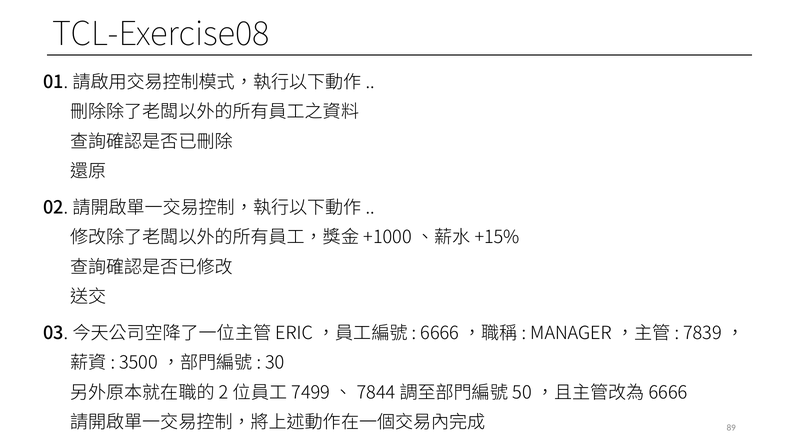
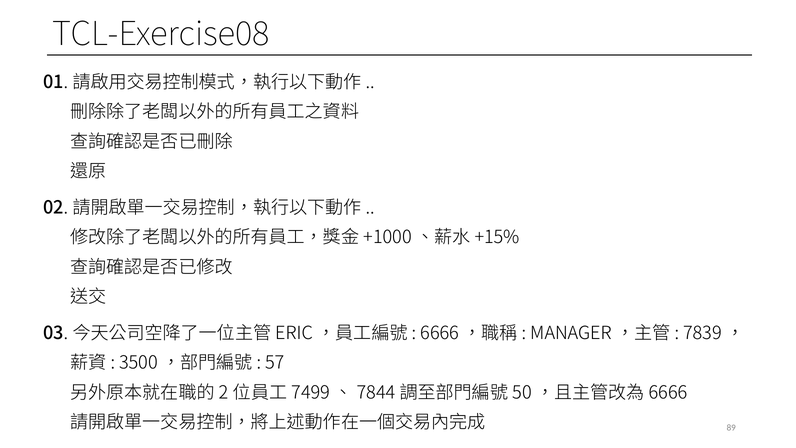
30: 30 -> 57 (275, 363)
